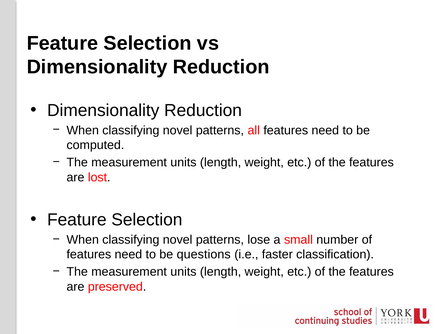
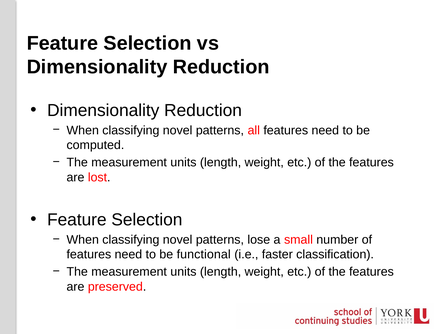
questions: questions -> functional (204, 254)
